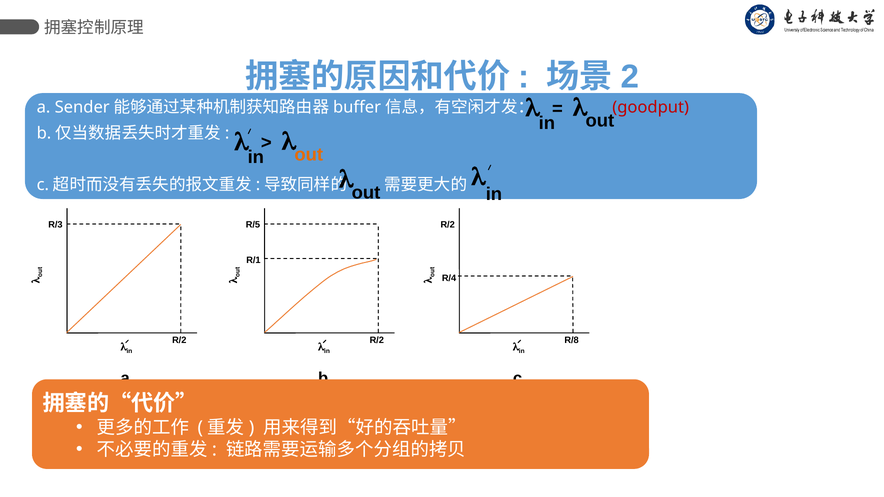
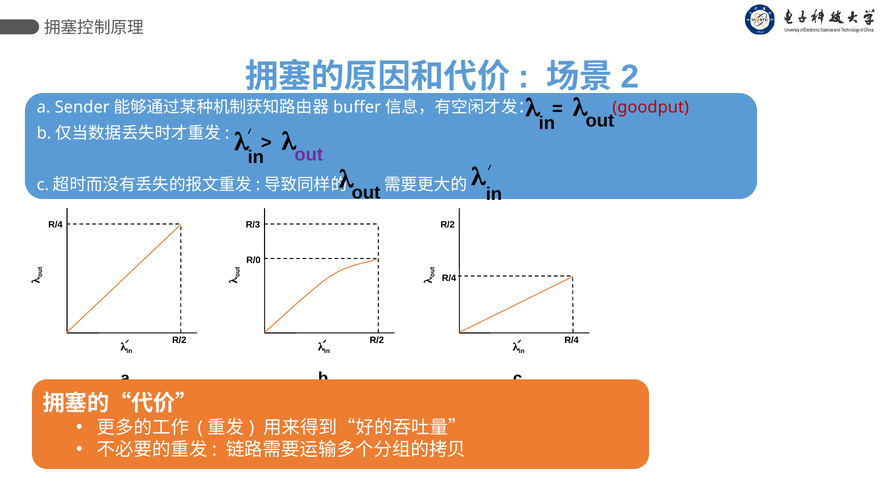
out colour: orange -> purple (309, 155)
R/3: R/3 -> R/4 (55, 225)
R/5: R/5 -> R/3 (253, 225)
R/1: R/1 -> R/0 (253, 260)
R/8: R/8 -> R/4 (572, 340)
